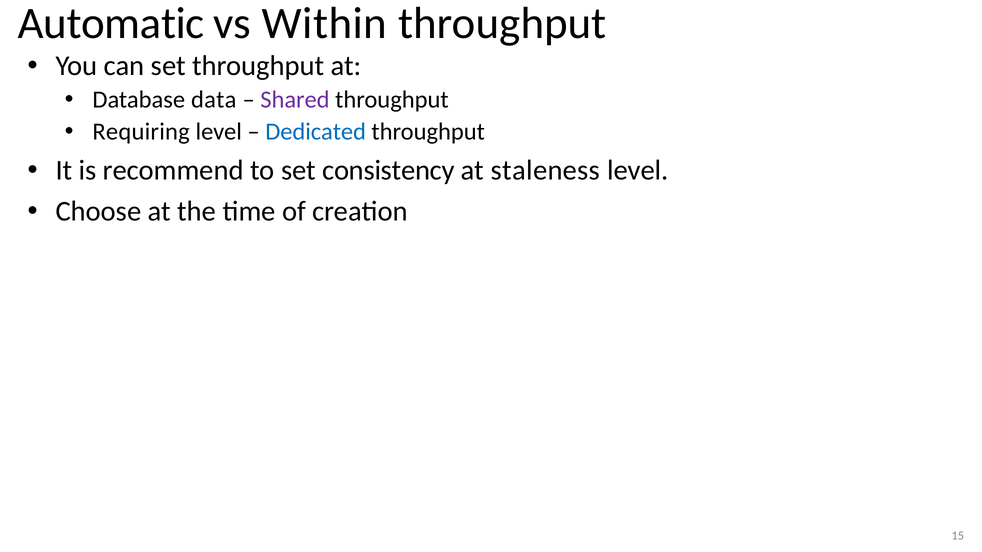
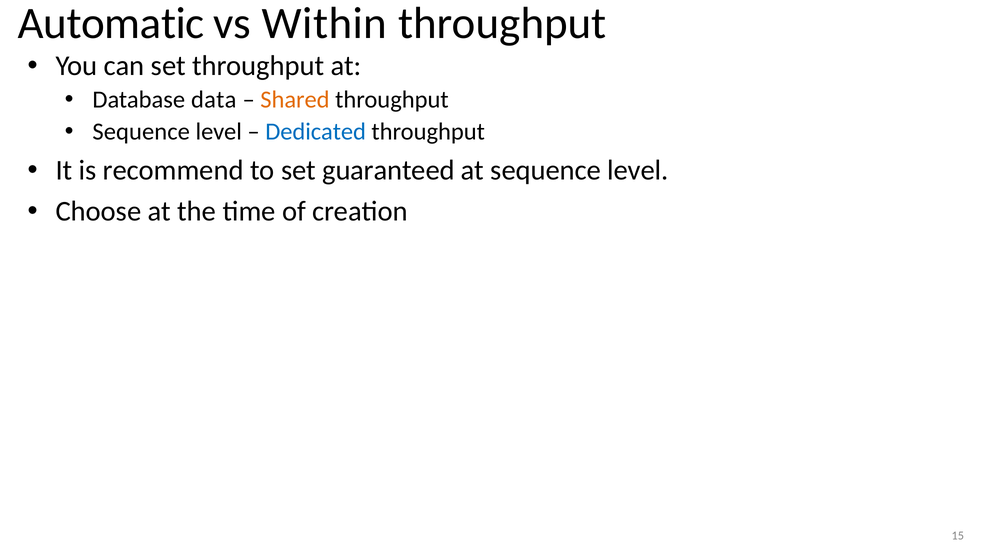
Shared colour: purple -> orange (295, 100)
Requiring: Requiring -> Sequence (141, 132)
consistency: consistency -> guaranteed (388, 170)
at staleness: staleness -> sequence (546, 170)
